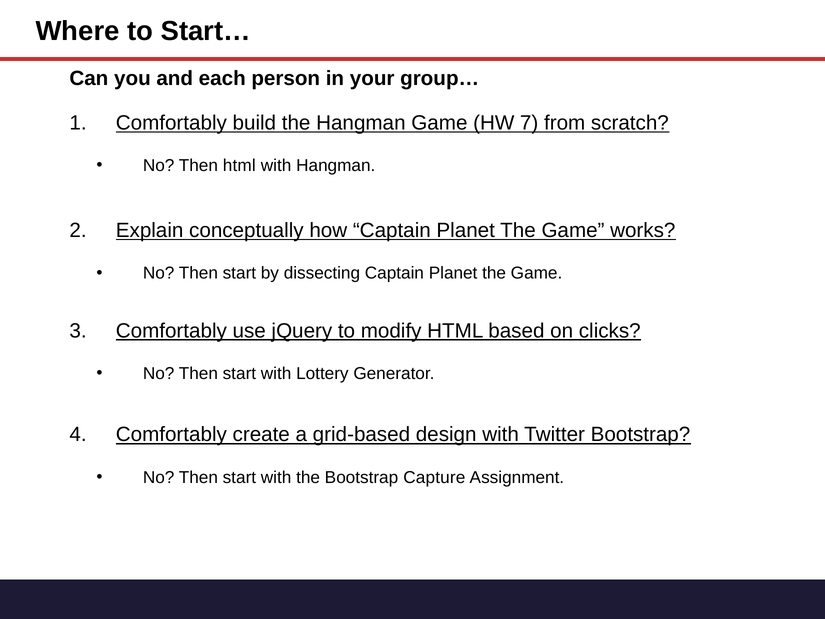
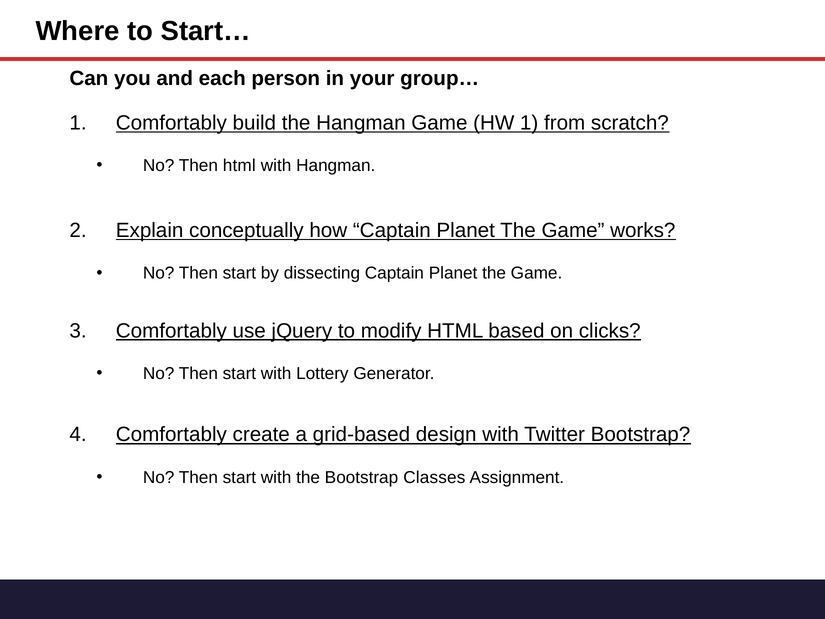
HW 7: 7 -> 1 (529, 123)
Capture: Capture -> Classes (434, 477)
